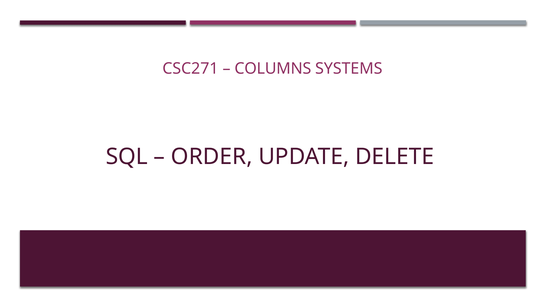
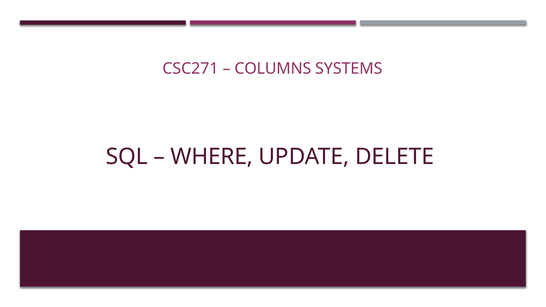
ORDER: ORDER -> WHERE (212, 157)
